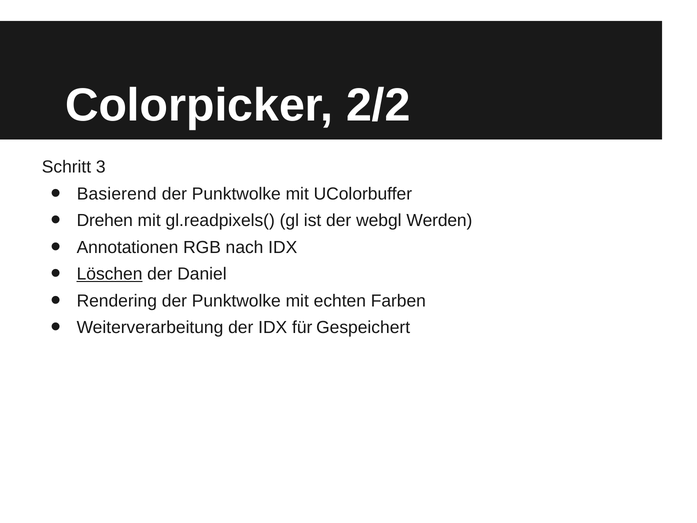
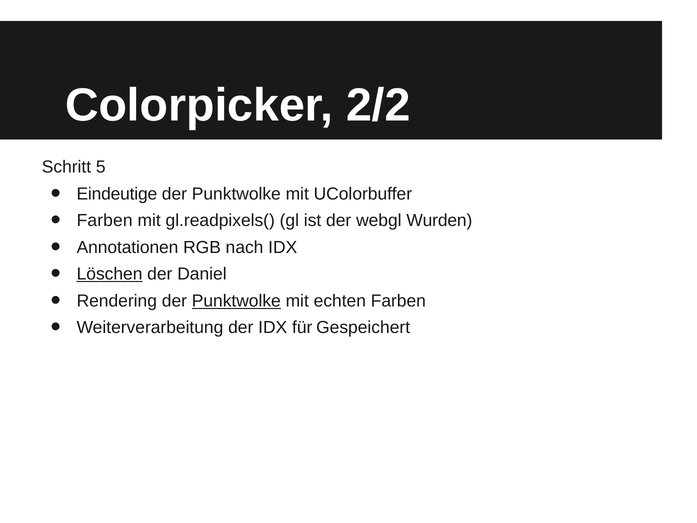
3: 3 -> 5 (101, 167)
Basierend: Basierend -> Eindeutige (117, 194)
Drehen: Drehen -> Farben (105, 221)
Werden: Werden -> Wurden (439, 221)
Punktwolke underline: none -> present (236, 301)
